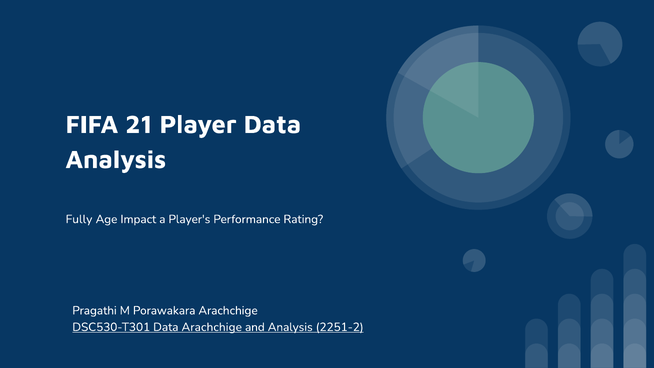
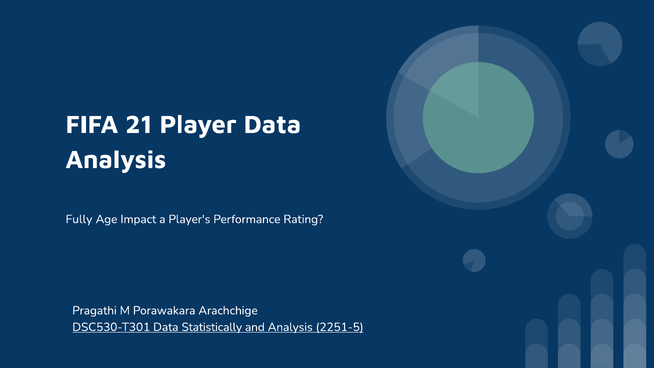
Data Arachchige: Arachchige -> Statistically (212, 327)
2251-2: 2251-2 -> 2251-5 (340, 327)
